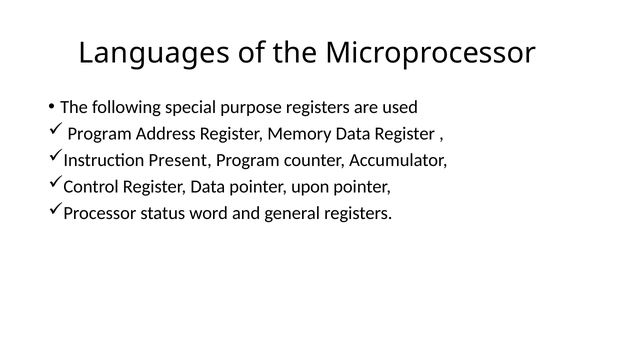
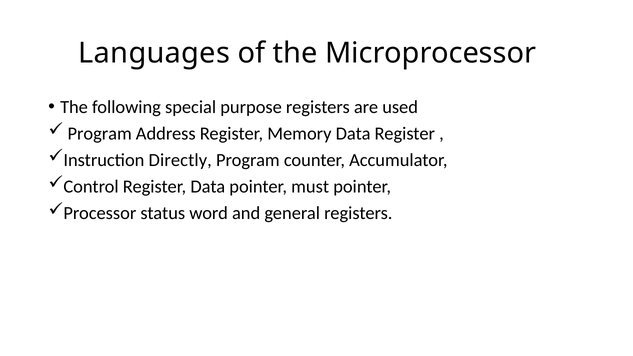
Present: Present -> Directly (180, 160)
upon: upon -> must (310, 187)
